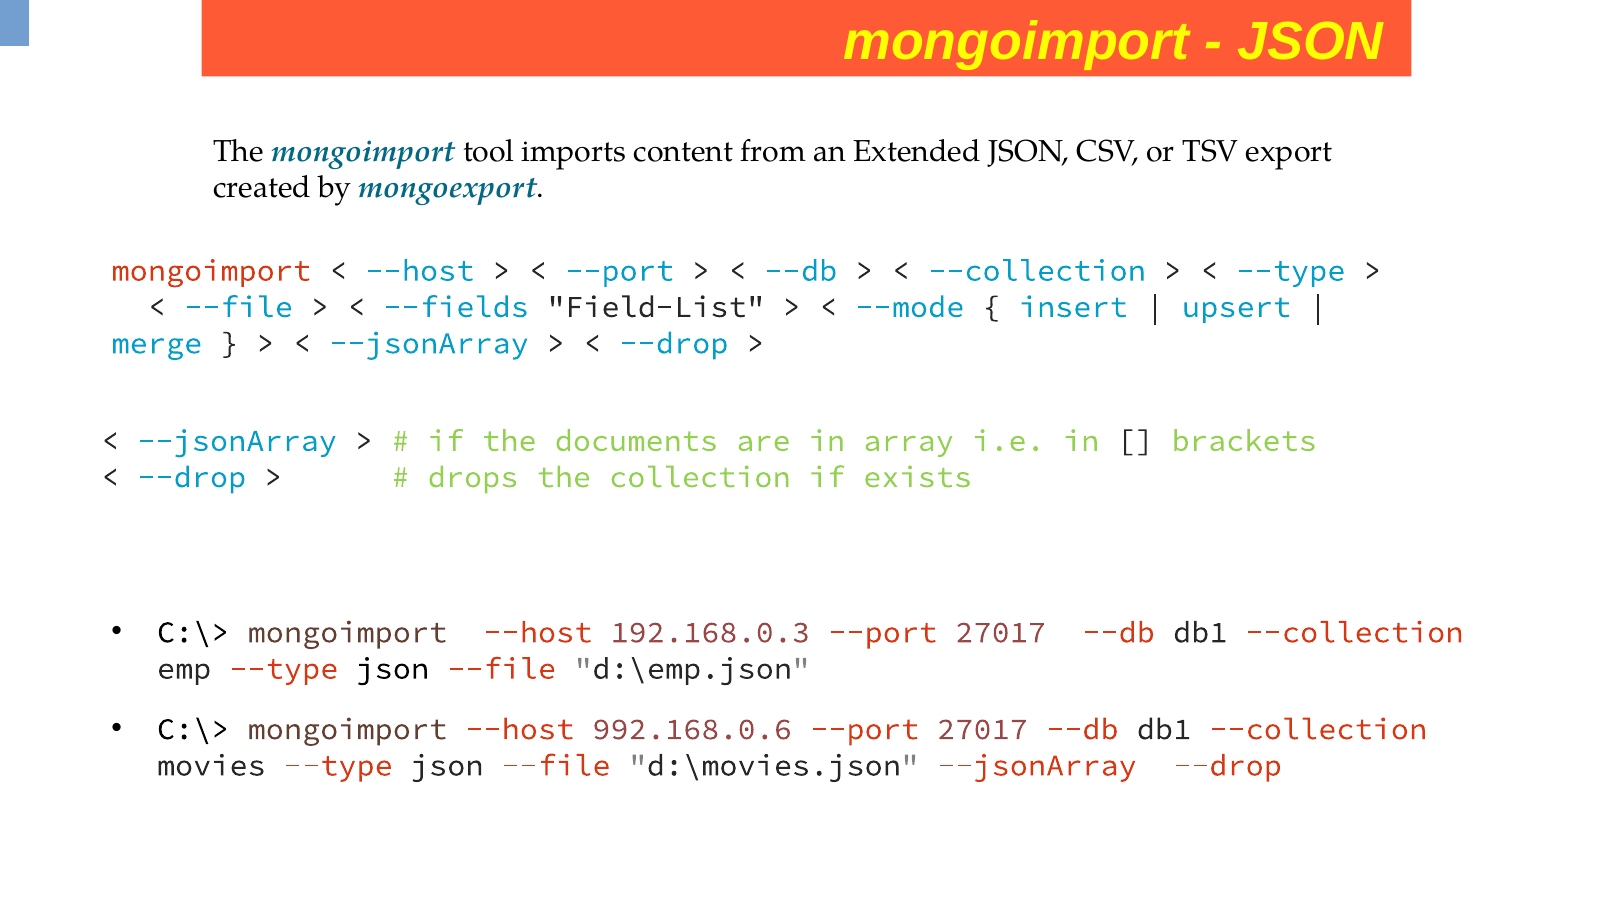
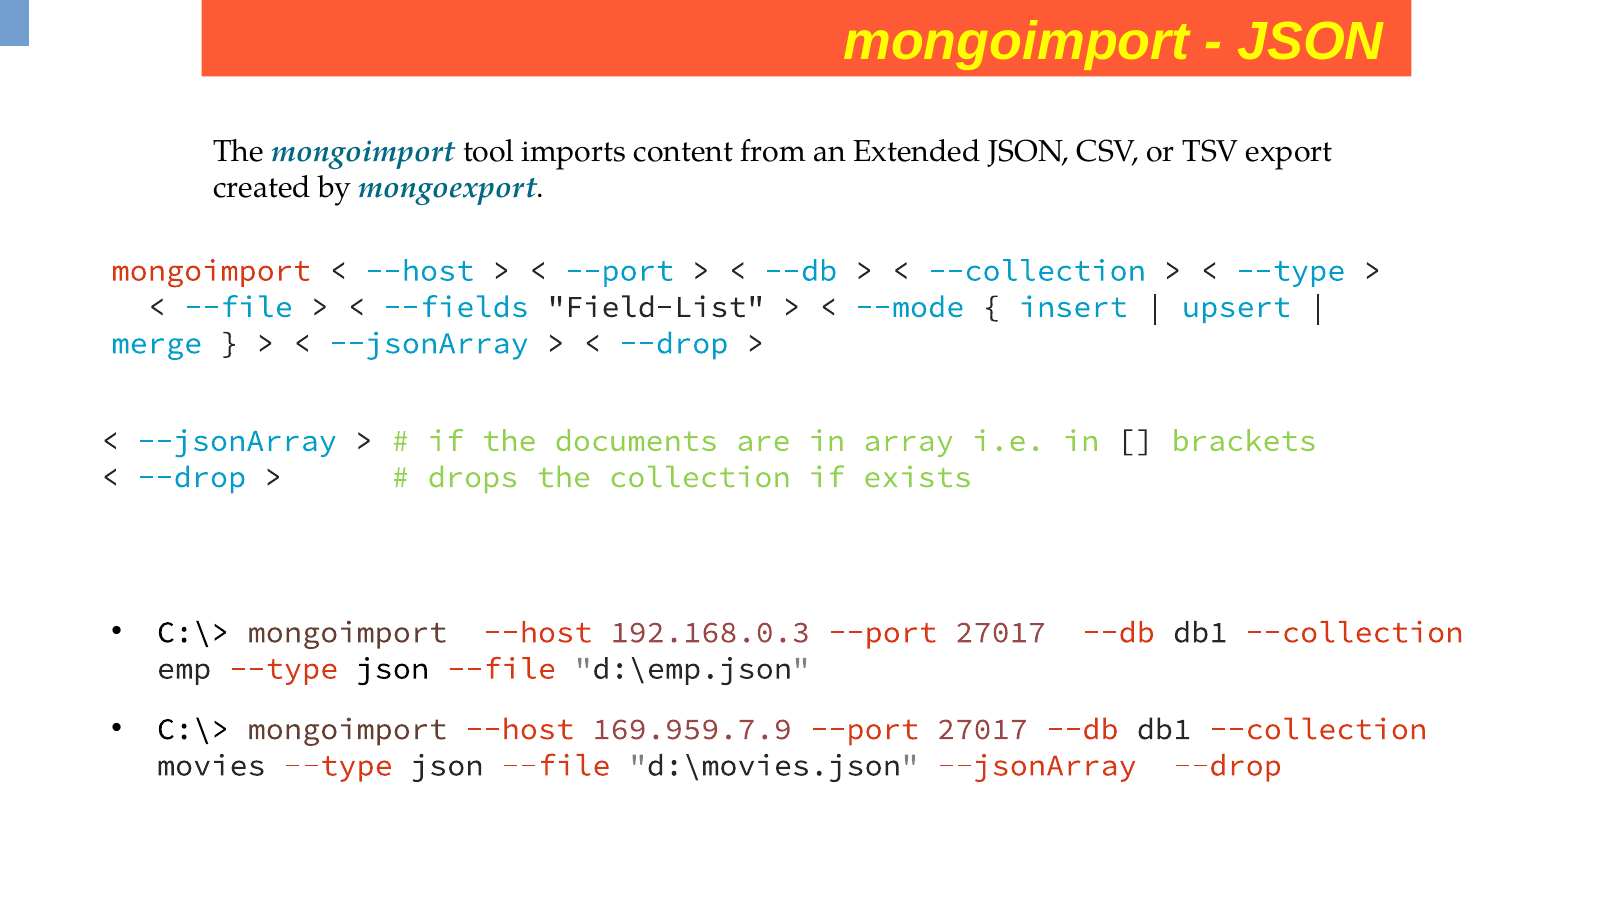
992.168.0.6: 992.168.0.6 -> 169.959.7.9 (692, 729)
